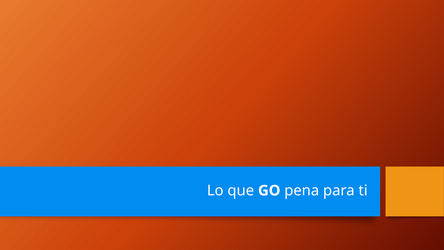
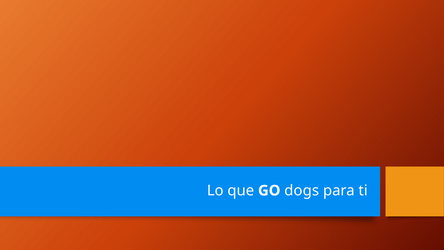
pena: pena -> dogs (302, 190)
